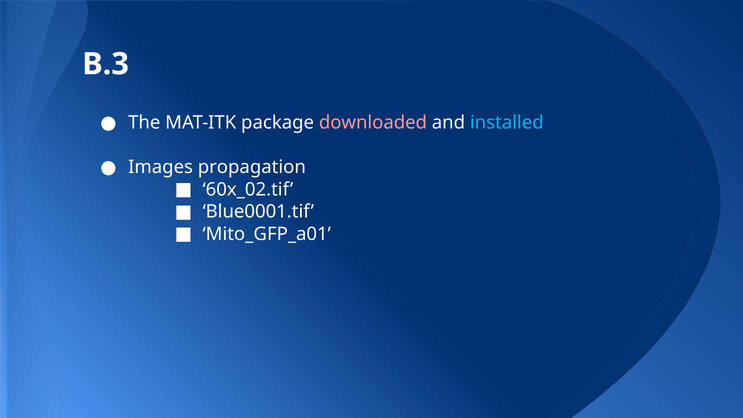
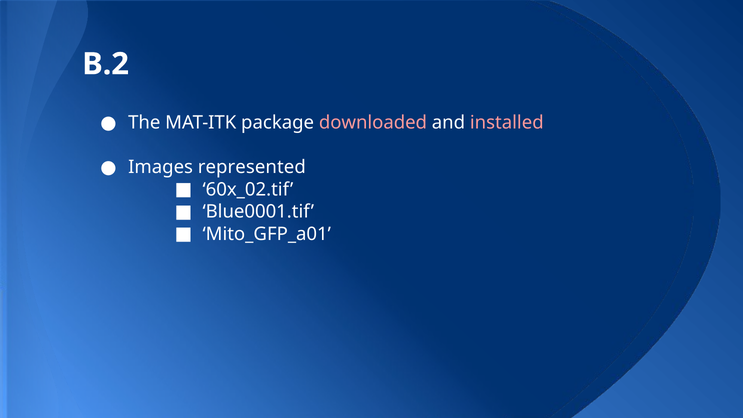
B.3: B.3 -> B.2 (106, 64)
installed colour: light blue -> pink (507, 123)
propagation: propagation -> represented (252, 167)
